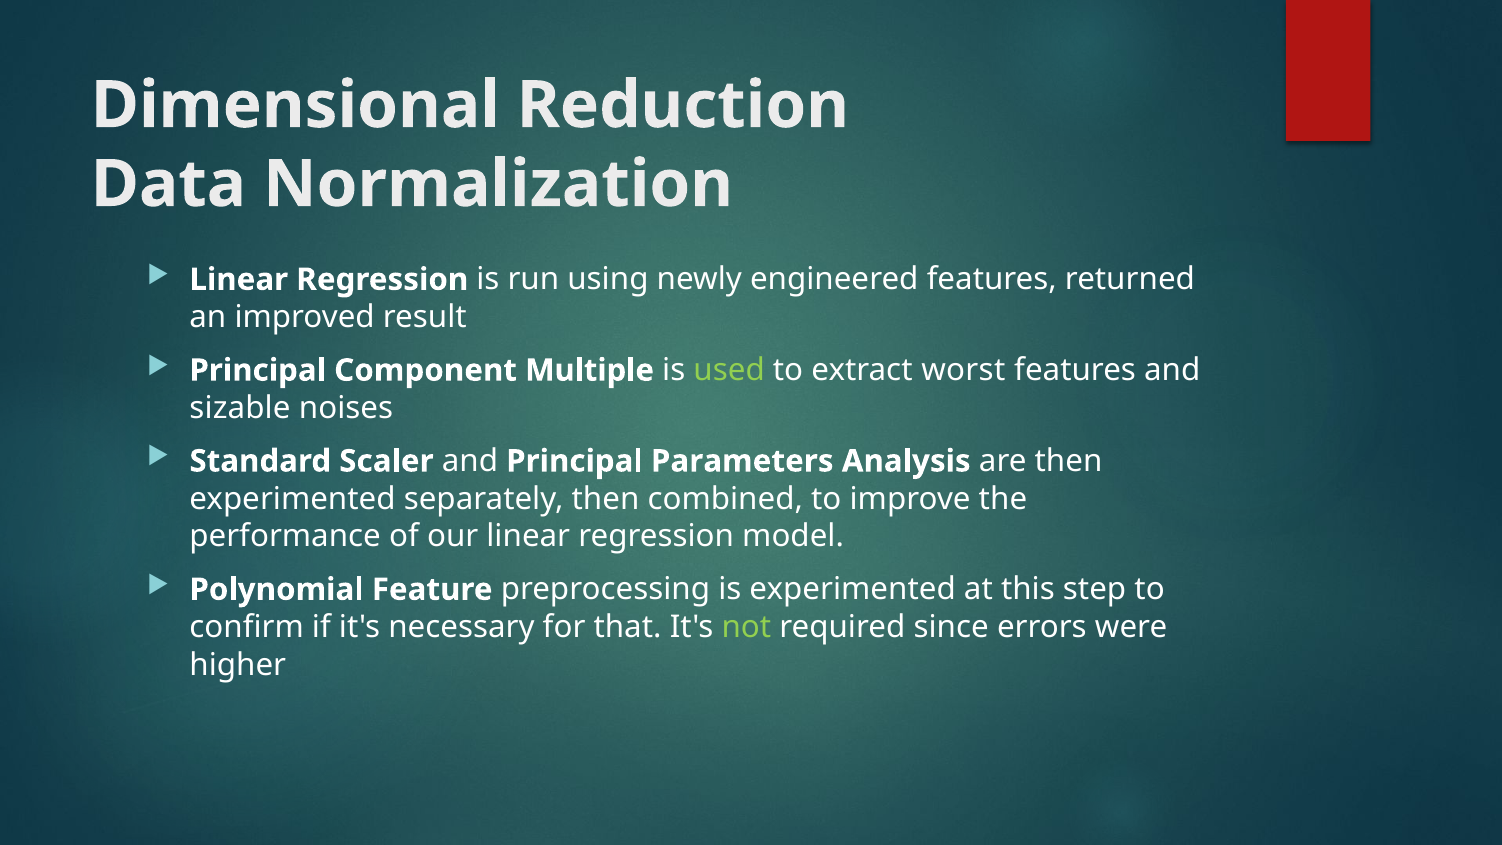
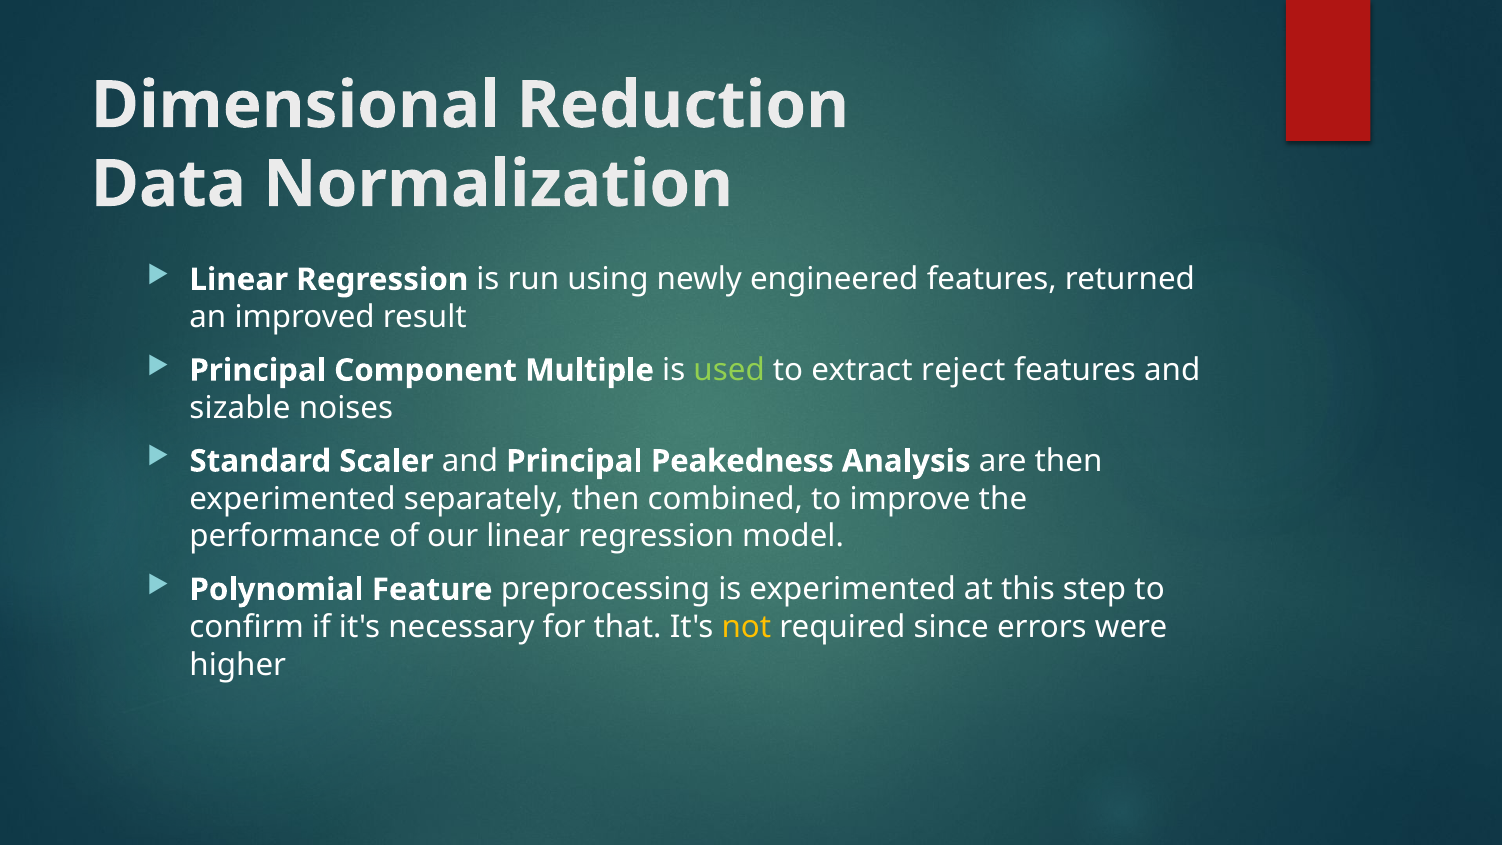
worst: worst -> reject (963, 370)
Parameters: Parameters -> Peakedness (742, 461)
not colour: light green -> yellow (746, 627)
